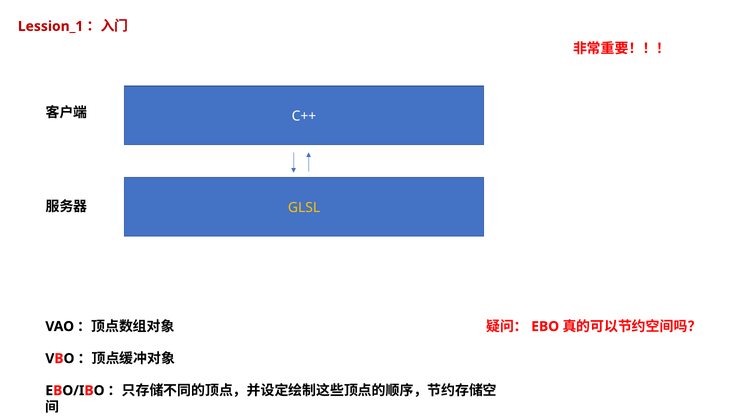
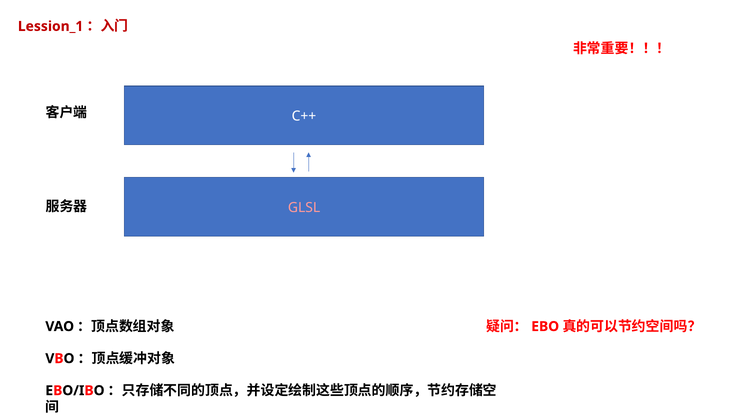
GLSL colour: yellow -> pink (304, 208)
